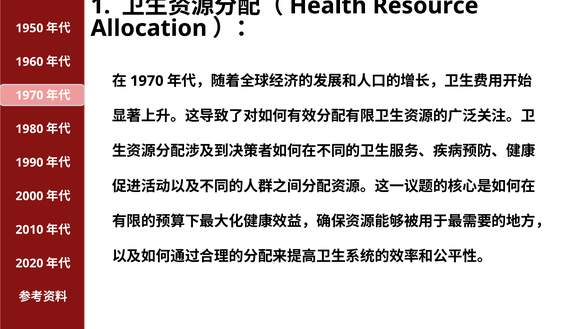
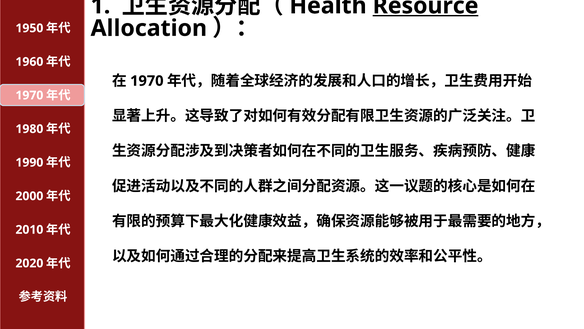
Resource underline: none -> present (426, 6)
